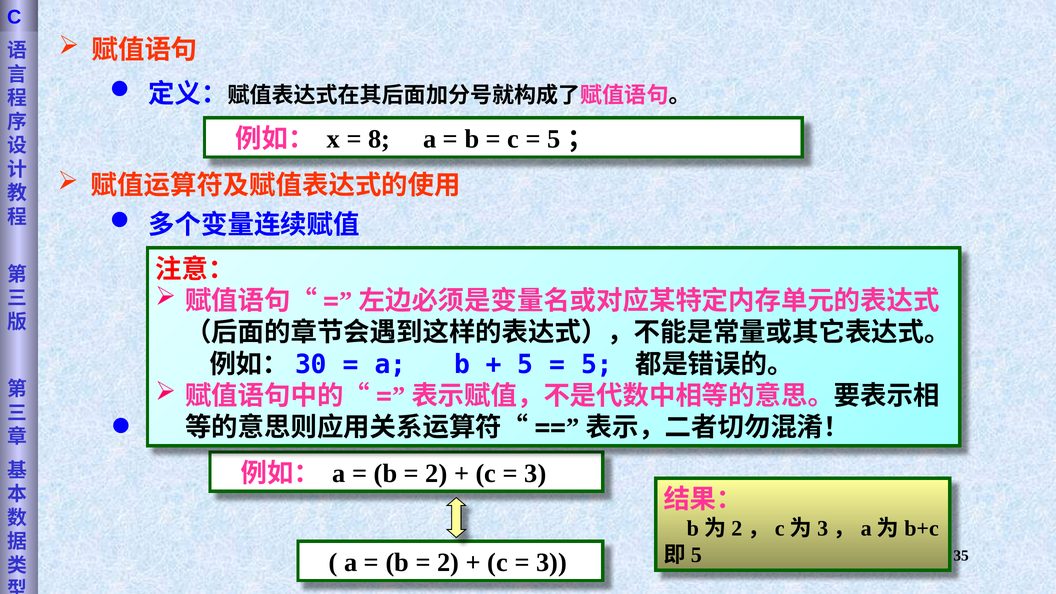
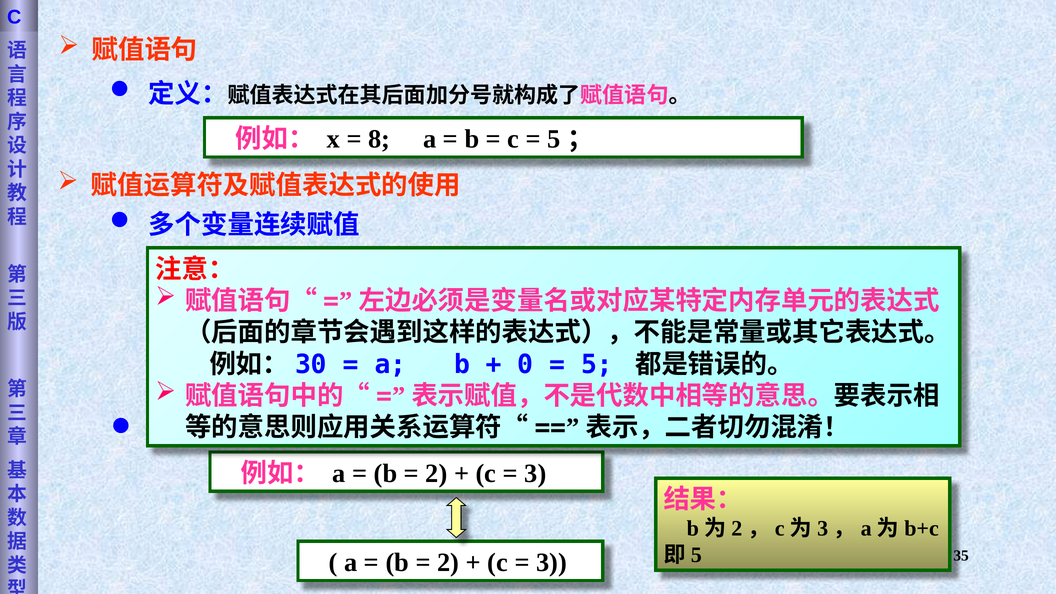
5: 5 -> 0 (525, 364)
